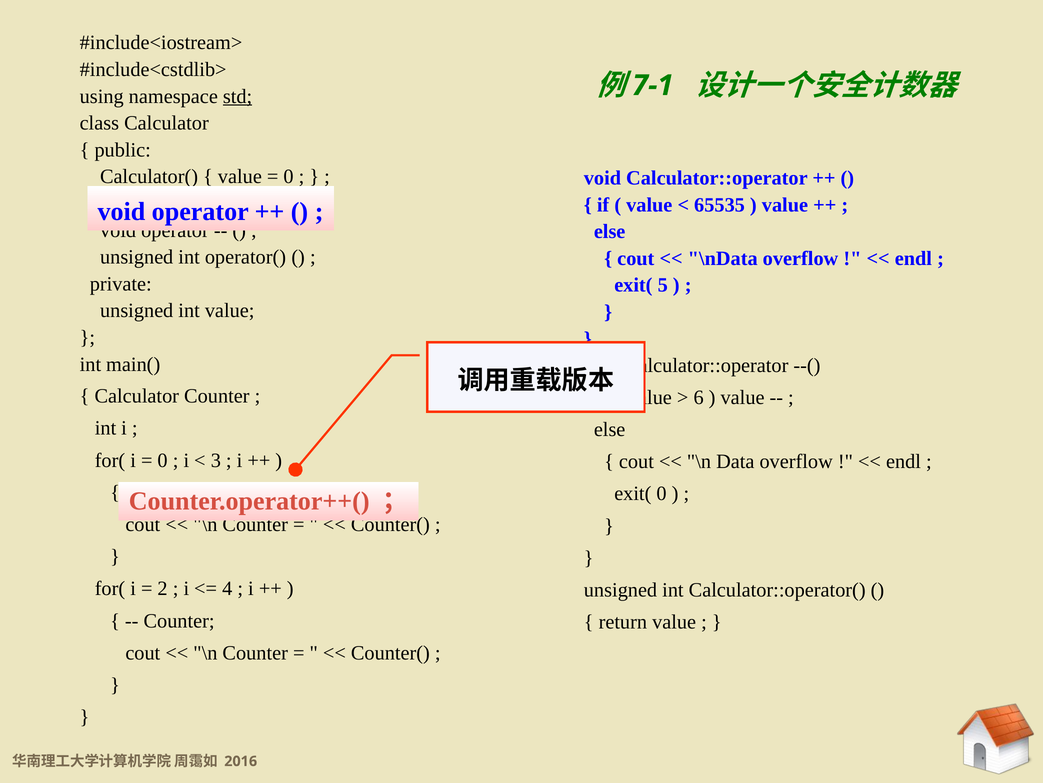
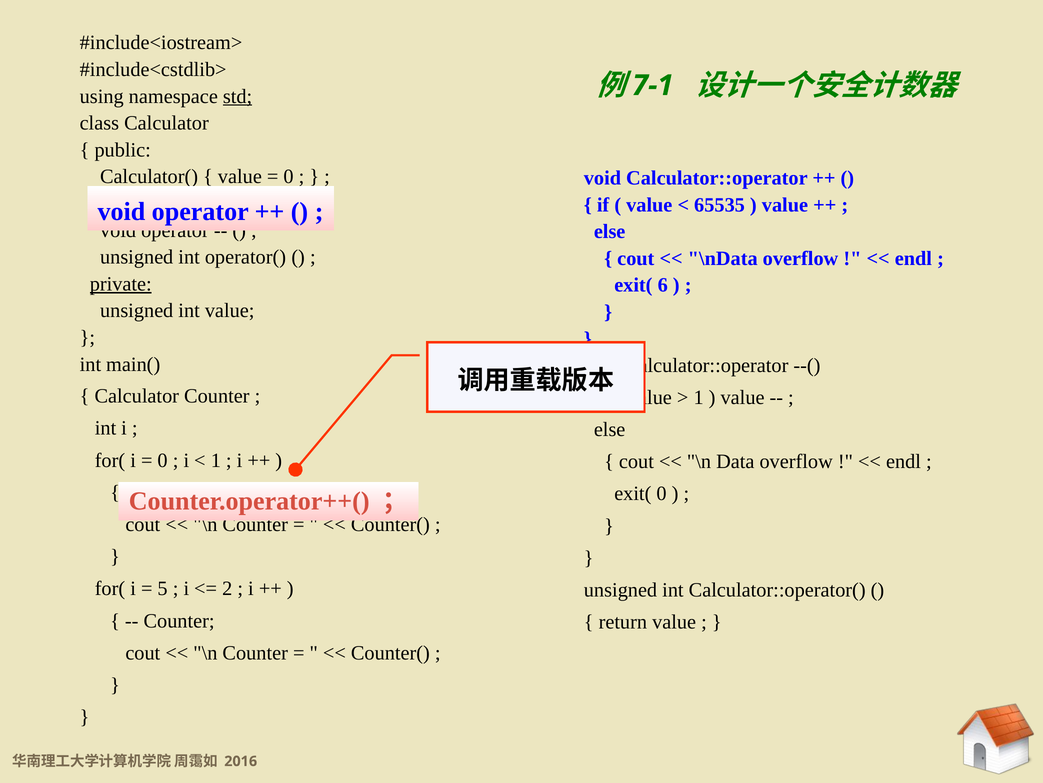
private underline: none -> present (121, 284)
5: 5 -> 6 (663, 285)
6: 6 -> 1 (699, 397)
3: 3 -> 1 (216, 460)
2: 2 -> 5 (163, 588)
4: 4 -> 2 (227, 588)
